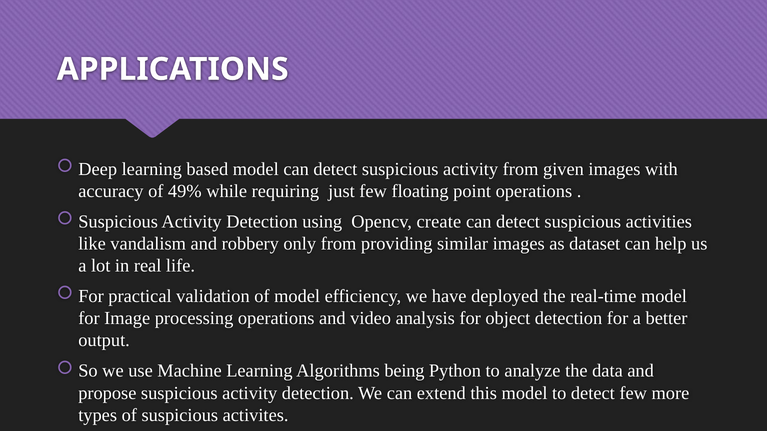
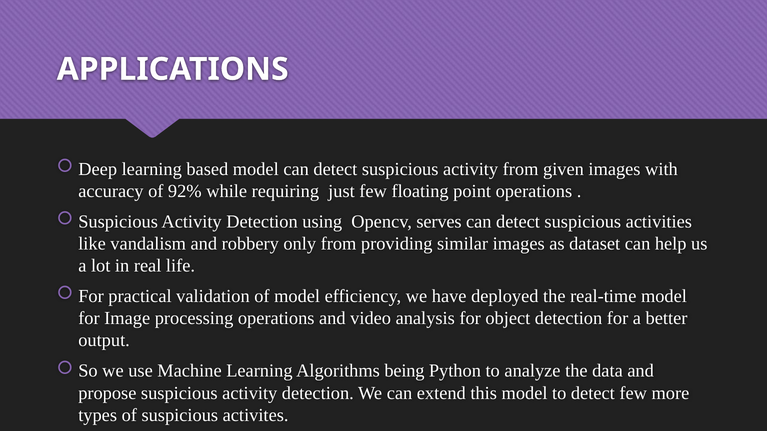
49%: 49% -> 92% (185, 191)
create: create -> serves (439, 222)
